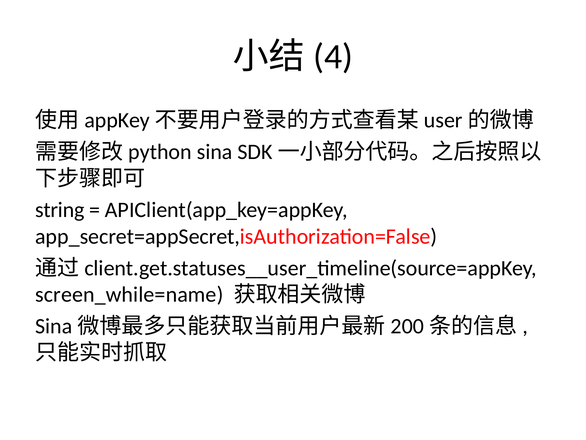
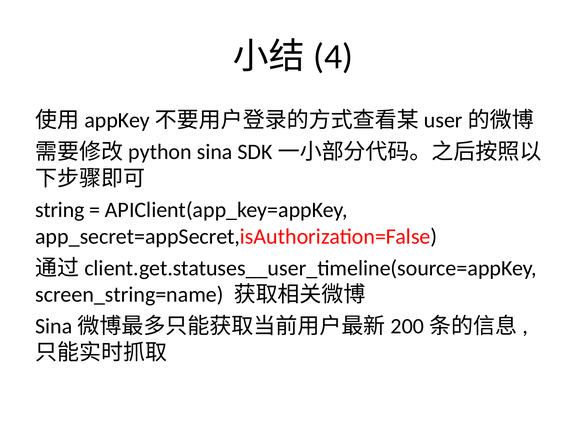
screen_while=name: screen_while=name -> screen_string=name (129, 294)
